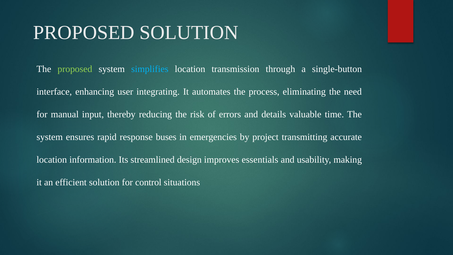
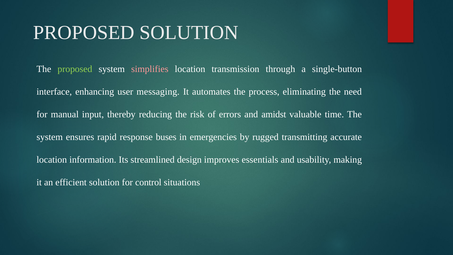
simplifies colour: light blue -> pink (150, 69)
integrating: integrating -> messaging (158, 92)
details: details -> amidst (274, 114)
project: project -> rugged (265, 137)
